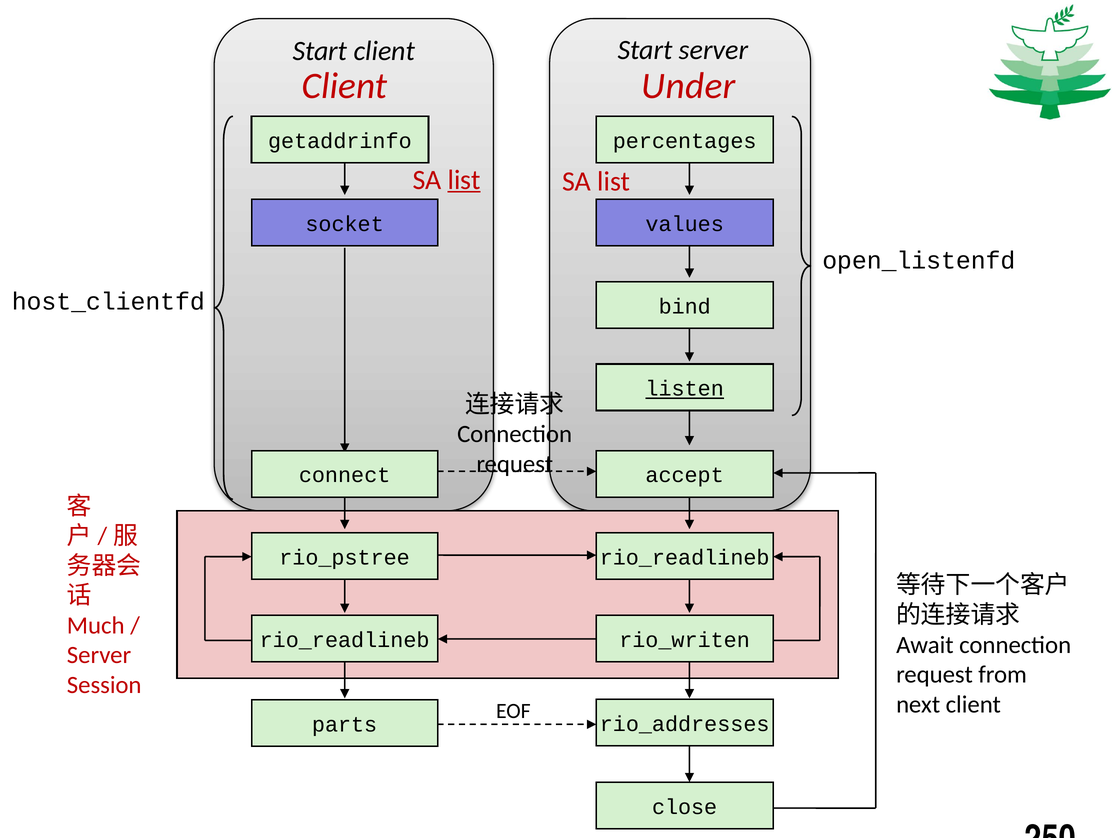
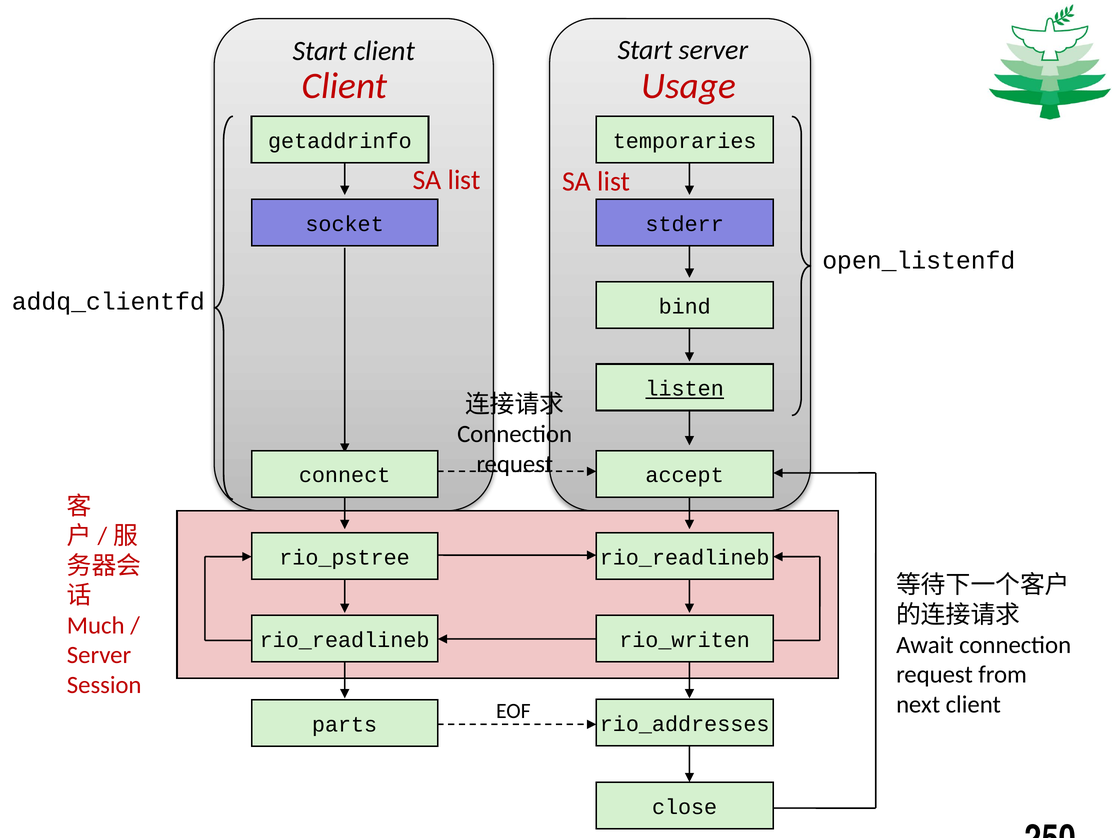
Under: Under -> Usage (689, 86)
percentages: percentages -> temporaries (685, 141)
list underline: present -> none (464, 180)
values: values -> stderr (685, 224)
host_clientfd: host_clientfd -> addq_clientfd (108, 302)
